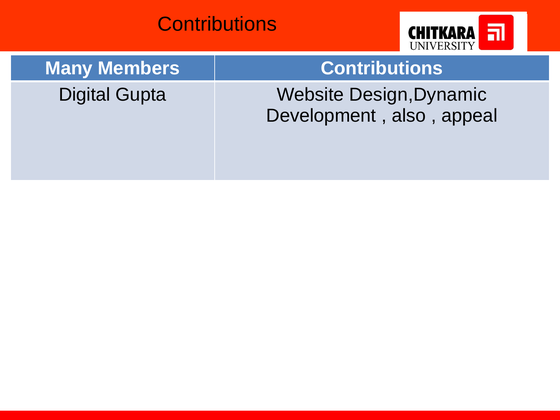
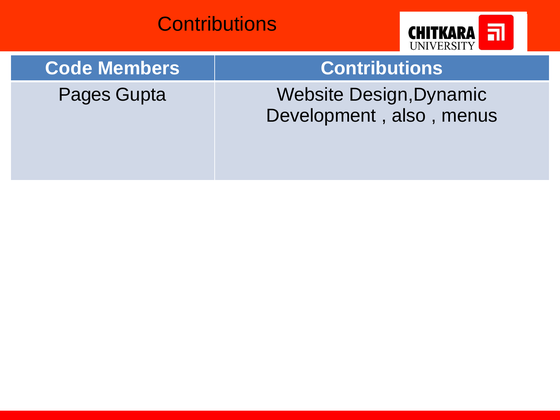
Many: Many -> Code (69, 68)
Digital: Digital -> Pages (85, 95)
appeal: appeal -> menus (469, 116)
